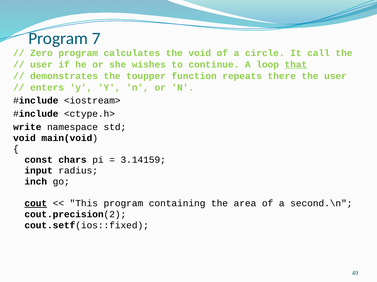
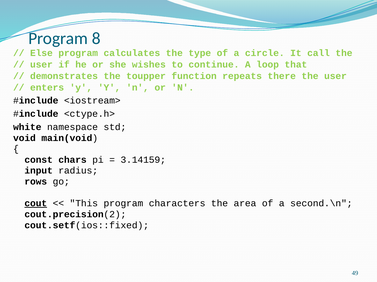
7: 7 -> 8 (96, 39)
Zero: Zero -> Else (41, 53)
the void: void -> type (200, 53)
that underline: present -> none (296, 65)
write: write -> white (27, 127)
inch: inch -> rows (36, 182)
containing: containing -> characters (177, 204)
